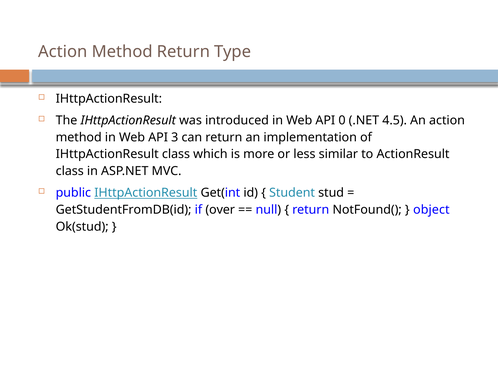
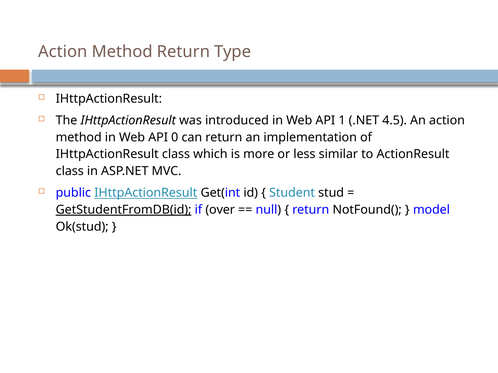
0: 0 -> 1 (342, 121)
3: 3 -> 0 (175, 137)
GetStudentFromDB(id underline: none -> present (124, 210)
object: object -> model (431, 210)
